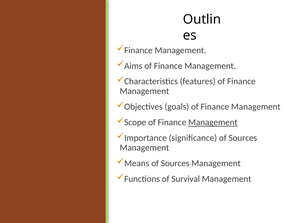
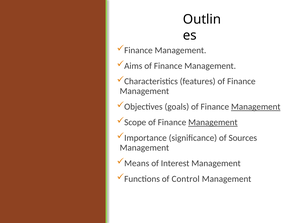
Management underline: none -> present (256, 107)
Sources: Sources -> Interest (175, 163)
Survival: Survival -> Control (186, 179)
